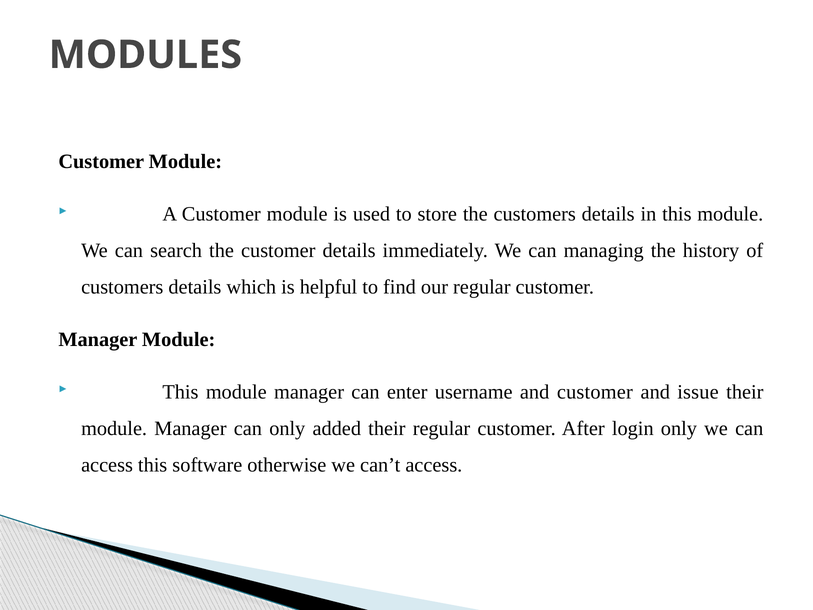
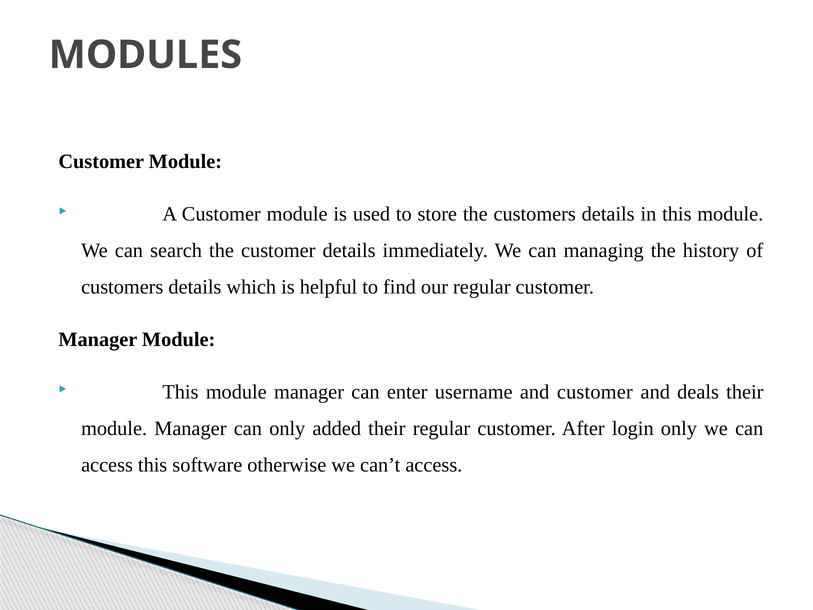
issue: issue -> deals (698, 392)
